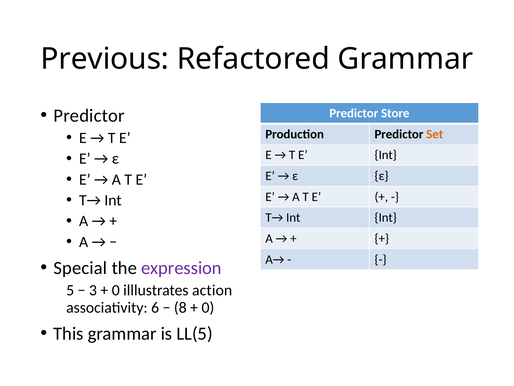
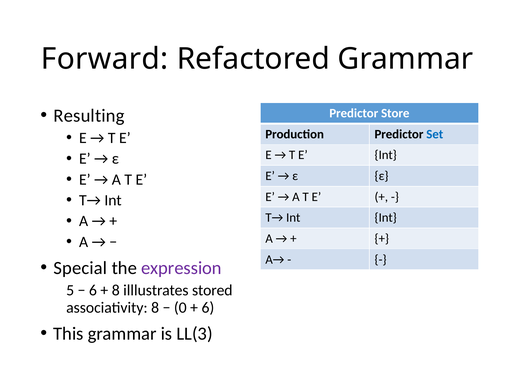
Previous: Previous -> Forward (105, 59)
Predictor: Predictor -> Resulting (89, 115)
Set colour: orange -> blue (435, 134)
3: 3 -> 6 (93, 290)
0: 0 -> 8 (116, 290)
action: action -> stored (212, 290)
associativity 6: 6 -> 8 (155, 307)
8: 8 -> 0 (180, 307)
0: 0 -> 6 (208, 307)
LL(5: LL(5 -> LL(3 (195, 333)
